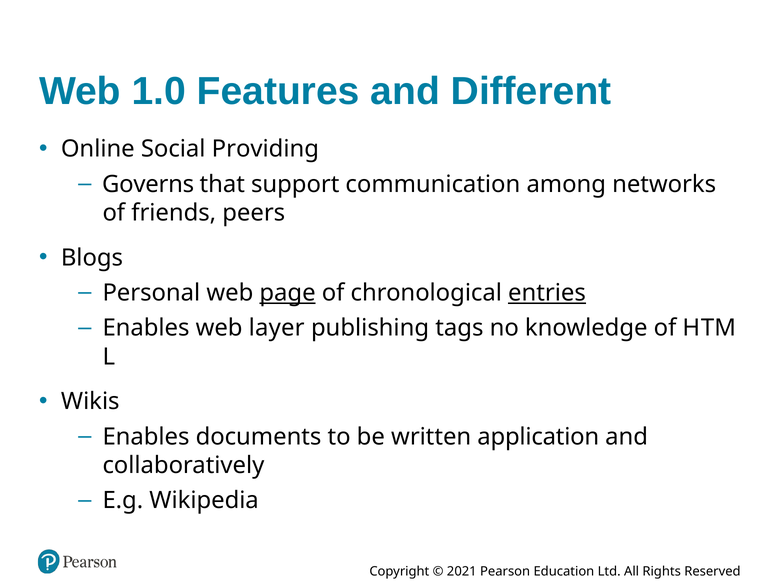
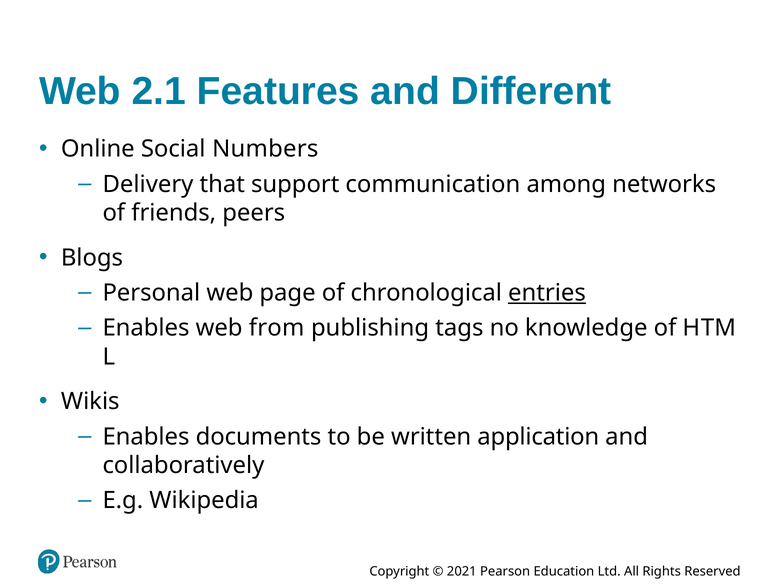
1.0: 1.0 -> 2.1 (159, 91)
Providing: Providing -> Numbers (265, 149)
Governs: Governs -> Delivery (148, 184)
page underline: present -> none (288, 293)
layer: layer -> from (277, 328)
